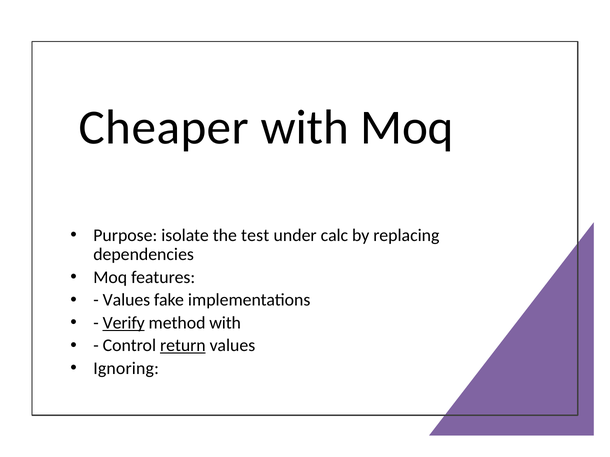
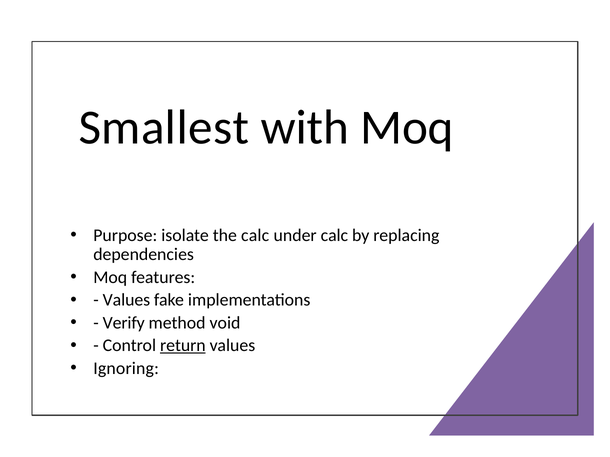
Cheaper: Cheaper -> Smallest (164, 127)
the test: test -> calc (255, 236)
Verify underline: present -> none (124, 323)
method with: with -> void (225, 323)
